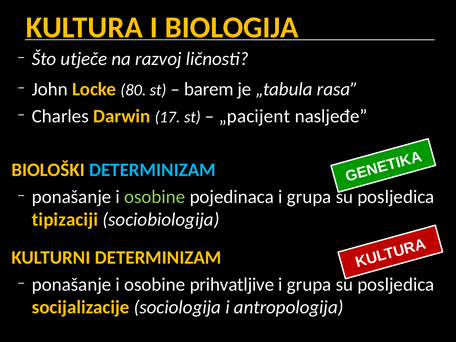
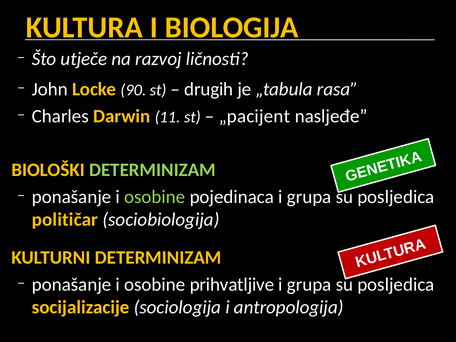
80: 80 -> 90 (133, 90)
barem: barem -> drugih (209, 89)
17: 17 -> 11 (168, 117)
DETERMINIZAM colour: light blue -> light green (153, 170)
tipizaciji: tipizaciji -> političar (65, 220)
